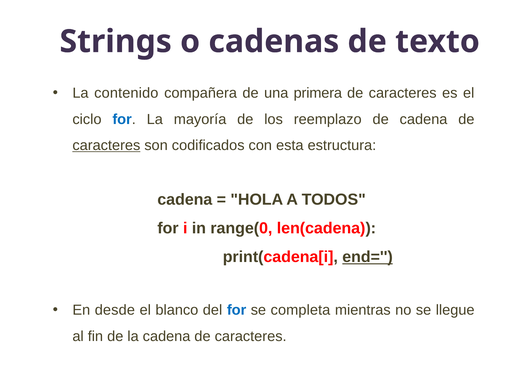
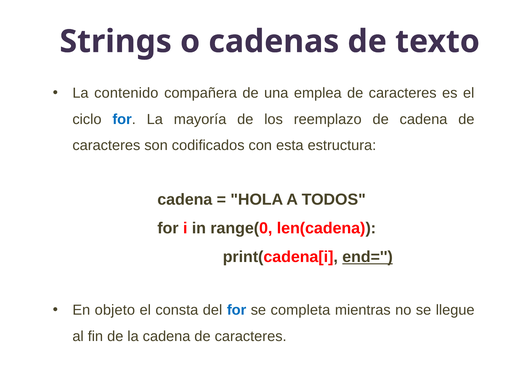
primera: primera -> emplea (318, 93)
caracteres underline: present -> none (106, 146)
desde: desde -> objeto (115, 310)
blanco: blanco -> consta (177, 310)
